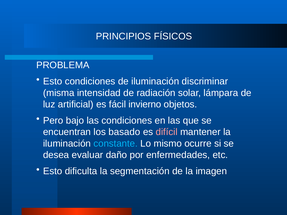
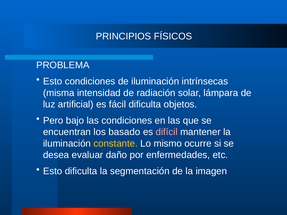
discriminar: discriminar -> intrínsecas (205, 81)
fácil invierno: invierno -> dificulta (145, 104)
constante colour: light blue -> yellow (116, 144)
